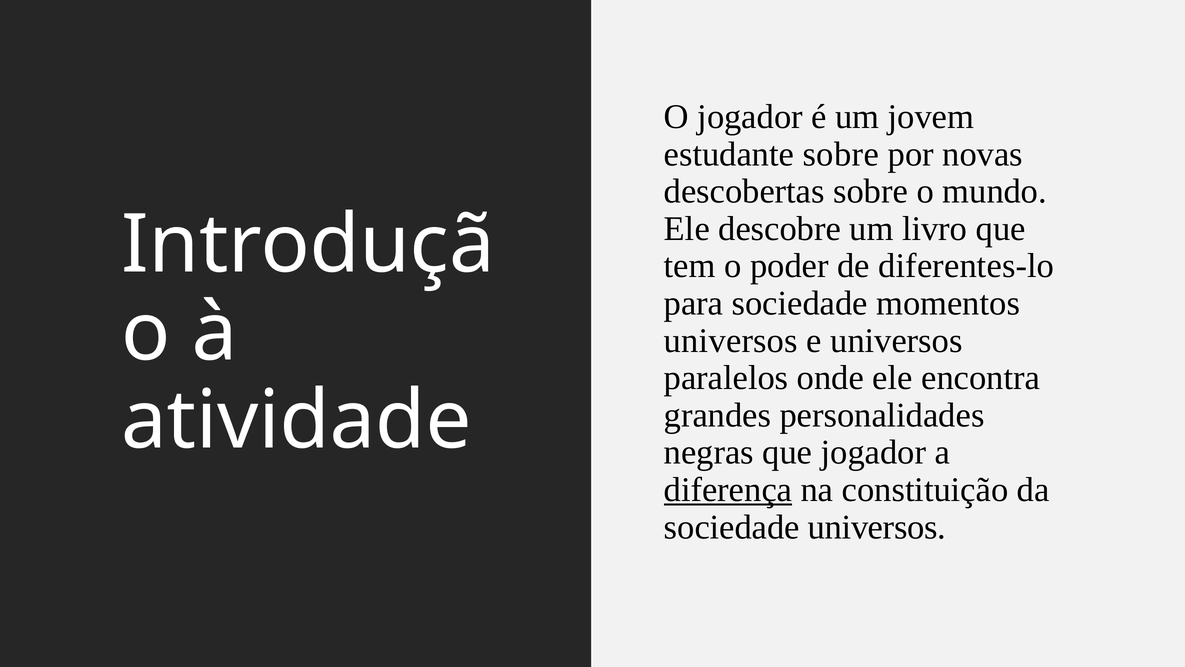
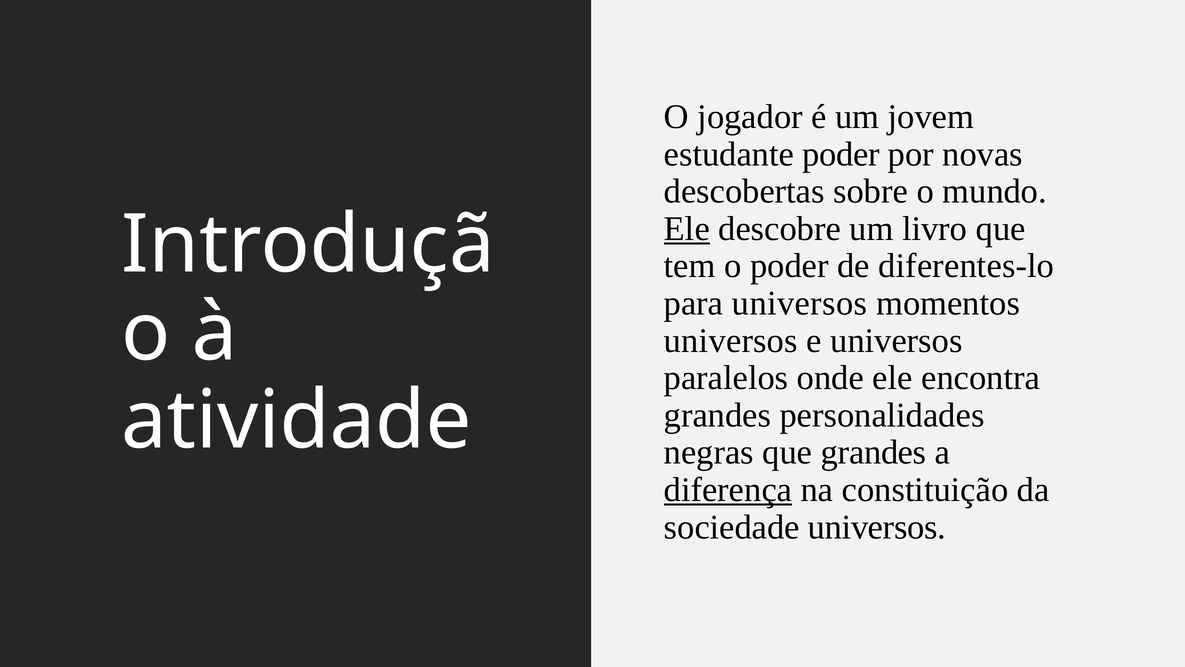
estudante sobre: sobre -> poder (841, 154)
Ele underline: none -> present (687, 229)
para sociedade: sociedade -> universos (800, 303)
que jogador: jogador -> grandes (874, 452)
